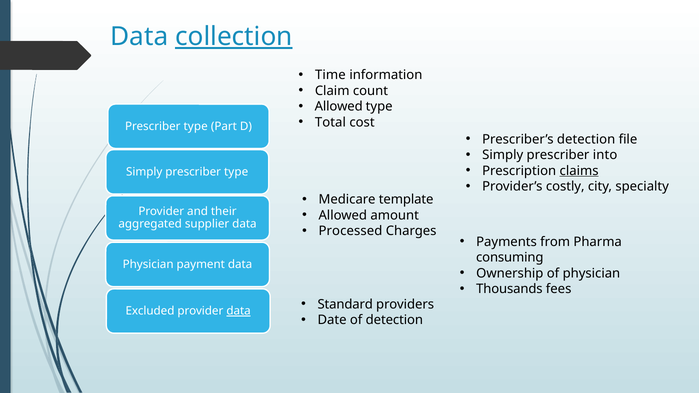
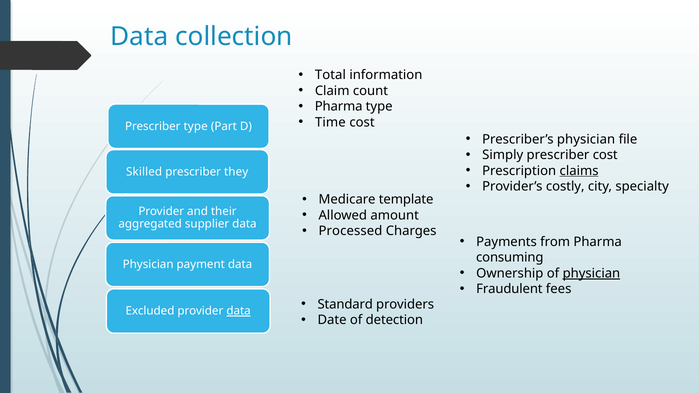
collection underline: present -> none (234, 37)
Time: Time -> Total (330, 75)
Allowed: Allowed -> Pharma (339, 107)
Total: Total -> Time (330, 122)
Prescriber’s detection: detection -> physician (586, 139)
prescriber into: into -> cost (605, 155)
Simply: Simply -> Skilled (144, 172)
type: type -> they (236, 172)
physician underline: none -> present (591, 273)
Thousands: Thousands -> Fraudulent (509, 289)
